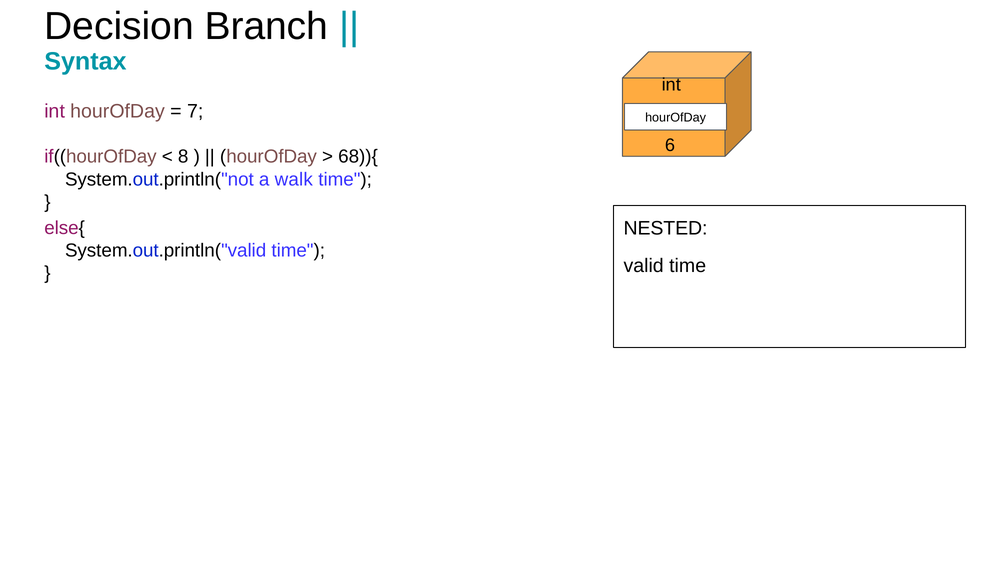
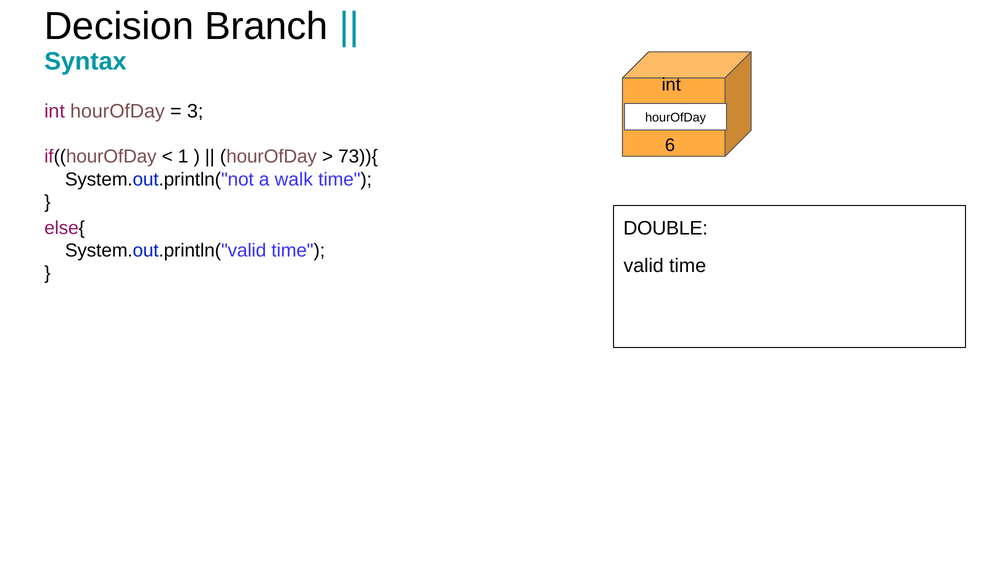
7: 7 -> 3 (195, 111)
8: 8 -> 1 (183, 157)
68)){: 68)){ -> 73)){ (358, 157)
NESTED: NESTED -> DOUBLE (666, 229)
